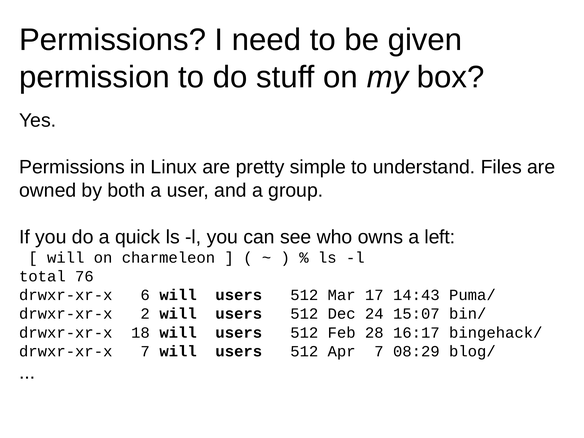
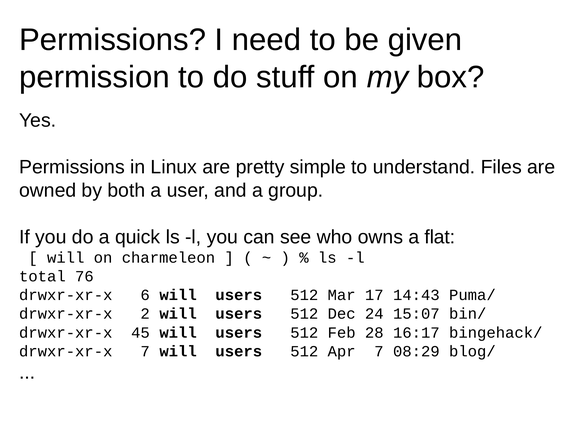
left: left -> flat (440, 237)
18: 18 -> 45 (140, 333)
